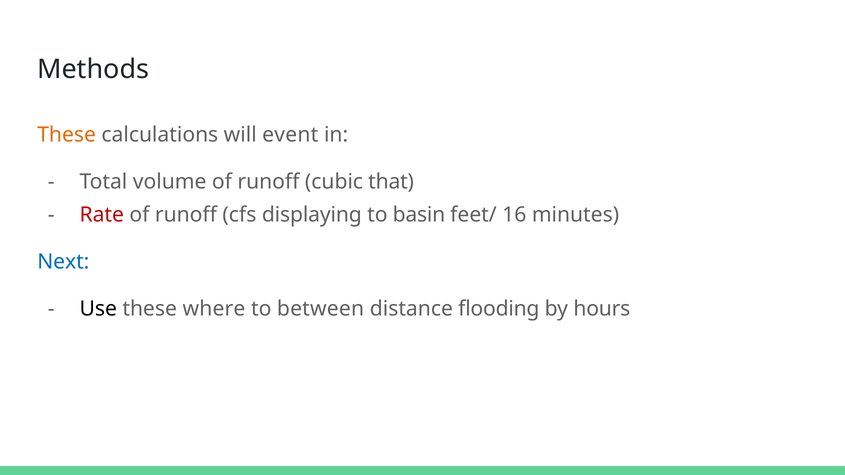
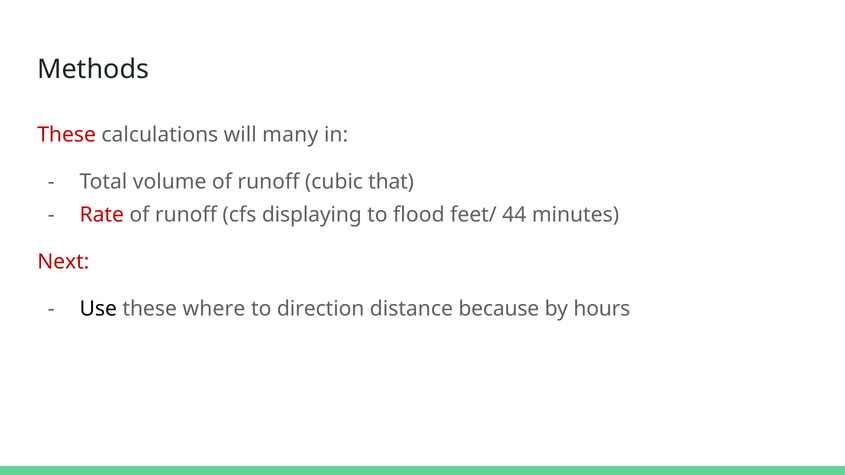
These colour: orange -> red (67, 135)
event: event -> many (290, 135)
basin: basin -> flood (419, 215)
16: 16 -> 44 (514, 215)
Next colour: blue -> red (63, 262)
between: between -> direction (321, 309)
flooding: flooding -> because (499, 309)
